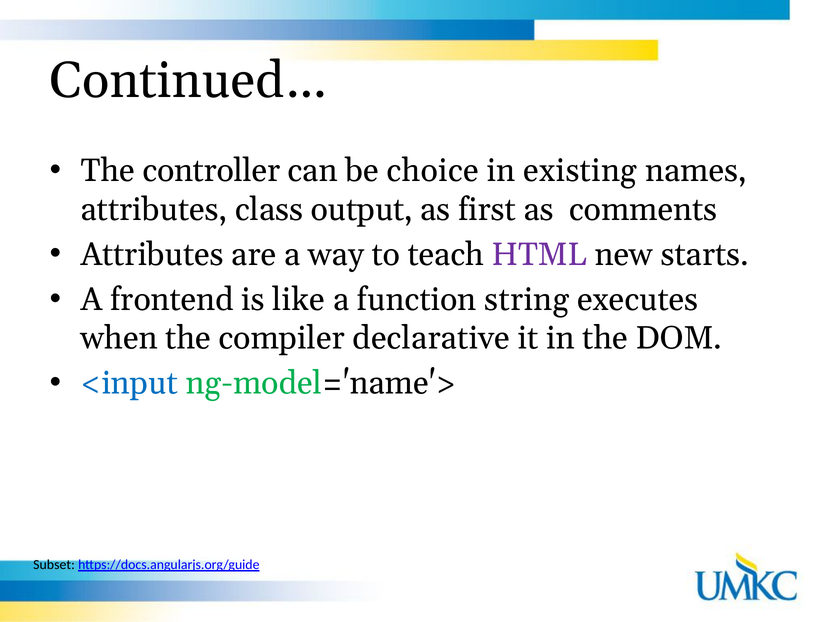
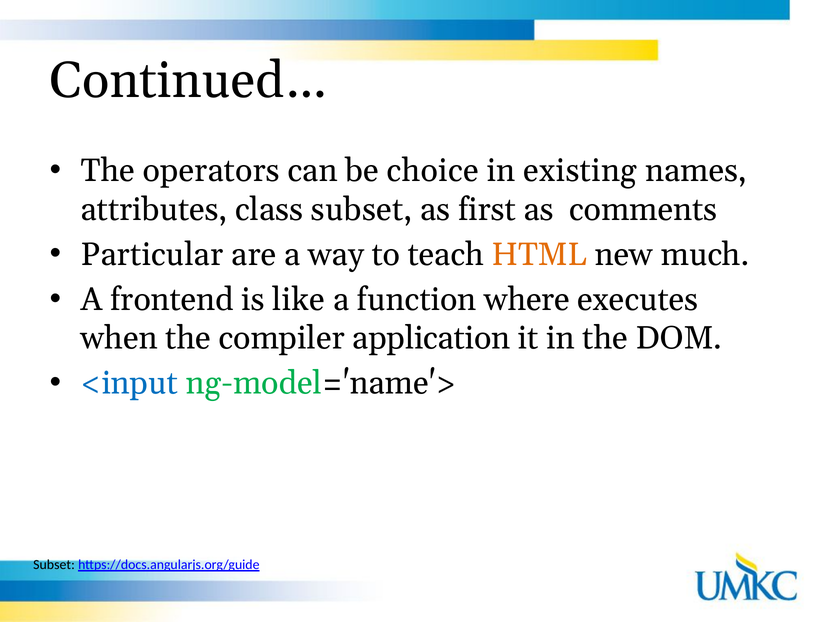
controller: controller -> operators (211, 171)
class output: output -> subset (362, 209)
Attributes: Attributes -> Particular (152, 254)
HTML colour: purple -> orange (540, 254)
starts: starts -> much (705, 254)
string: string -> where (527, 300)
declarative: declarative -> application (431, 338)
